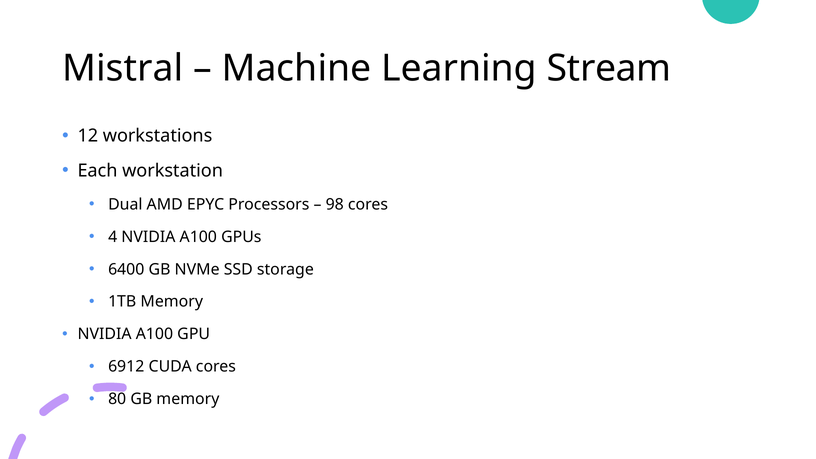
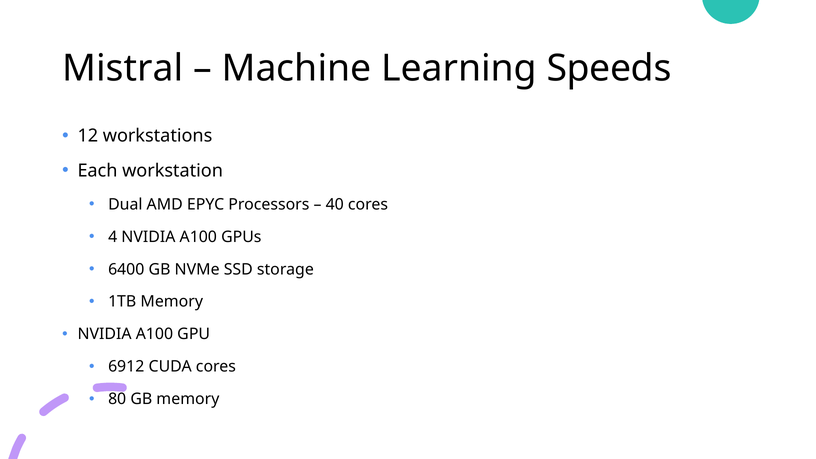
Stream: Stream -> Speeds (609, 69)
98: 98 -> 40 (335, 204)
